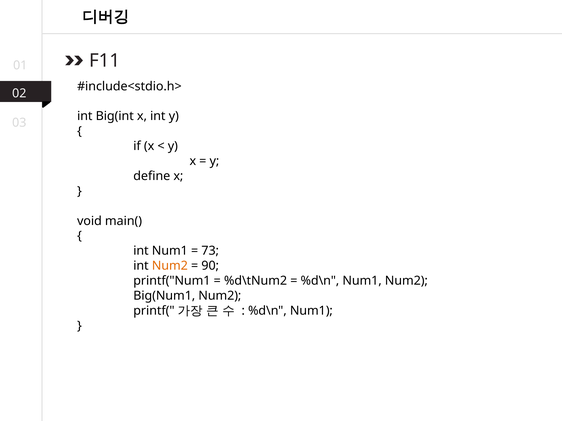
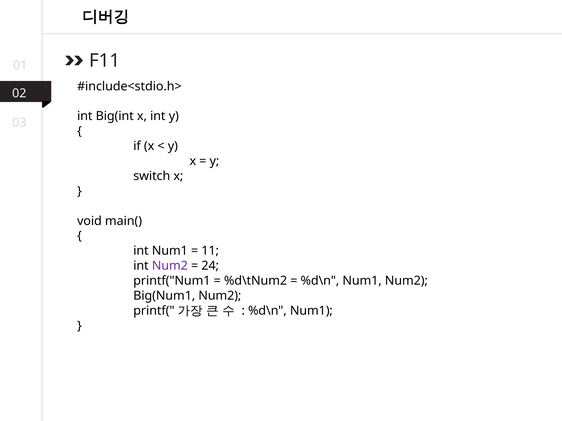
define: define -> switch (152, 176)
73: 73 -> 11 (210, 251)
Num2 colour: orange -> purple (170, 266)
90: 90 -> 24 (210, 266)
